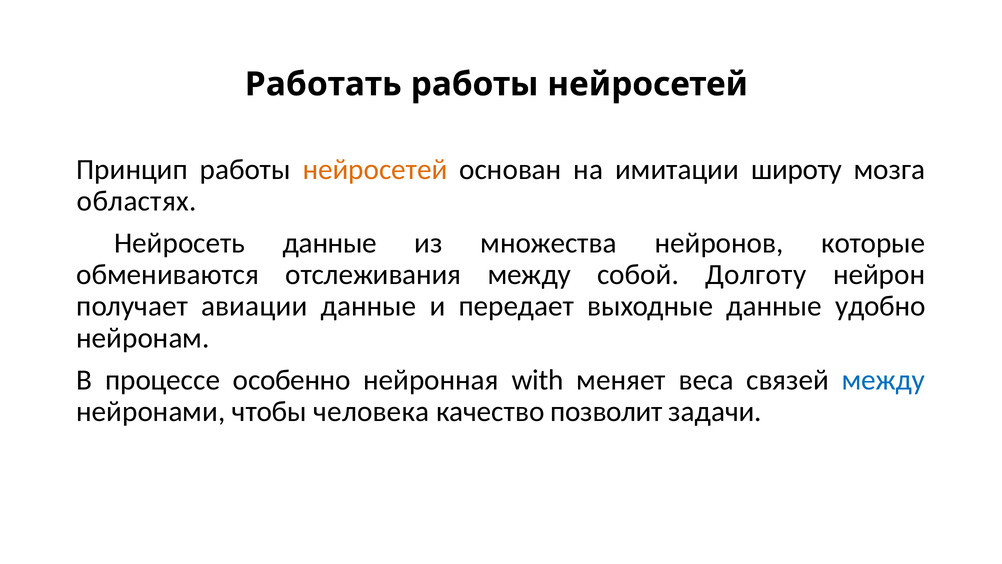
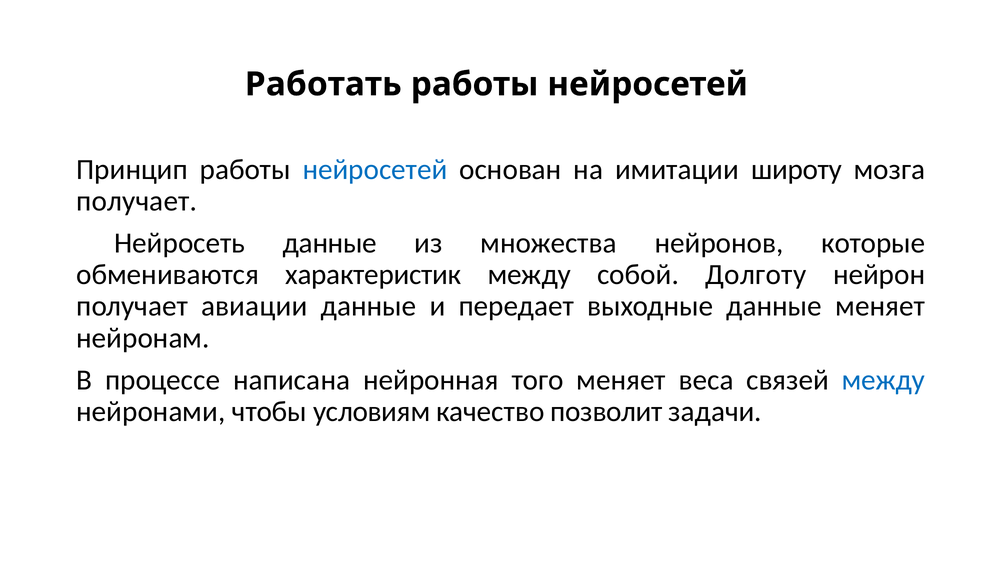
нейросетей colour: orange -> blue (375, 169)
областях: областях -> получает (137, 201)
отслеживания: отслеживания -> характеристик (373, 275)
данные удобно: удобно -> меняет (880, 306)
особенно: особенно -> написана (292, 380)
with: with -> того (538, 380)
человека: человека -> условиям (372, 411)
